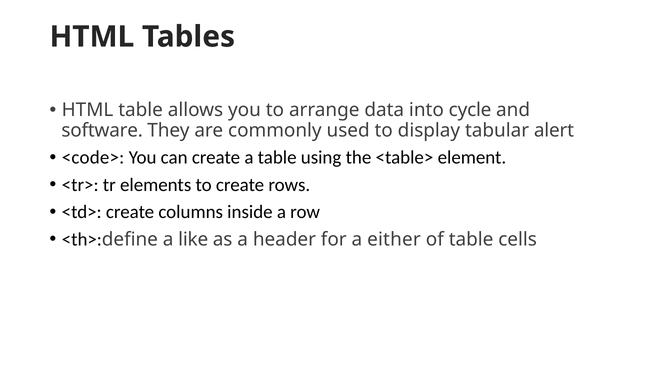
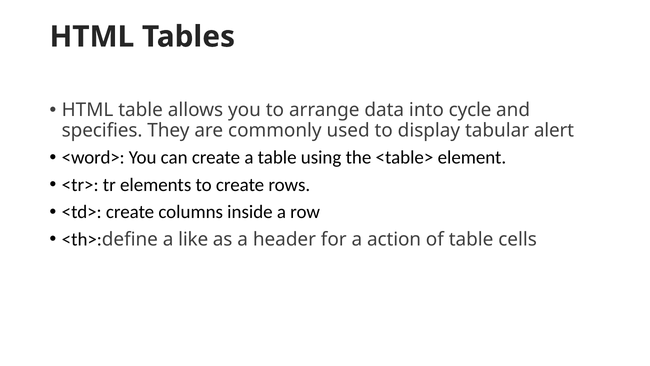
software: software -> specifies (102, 130)
<code>: <code> -> <word> (93, 158)
either: either -> action (394, 239)
